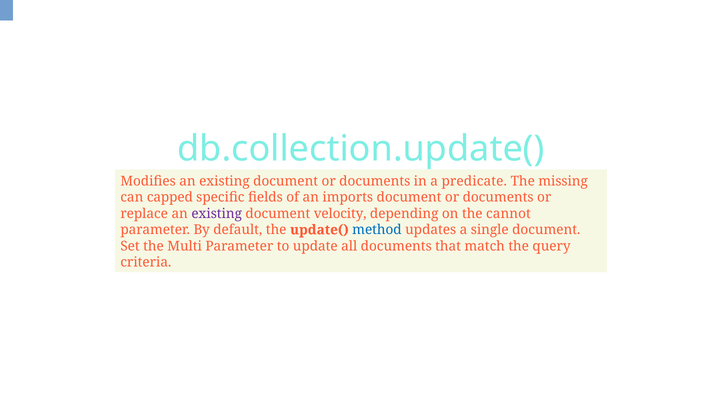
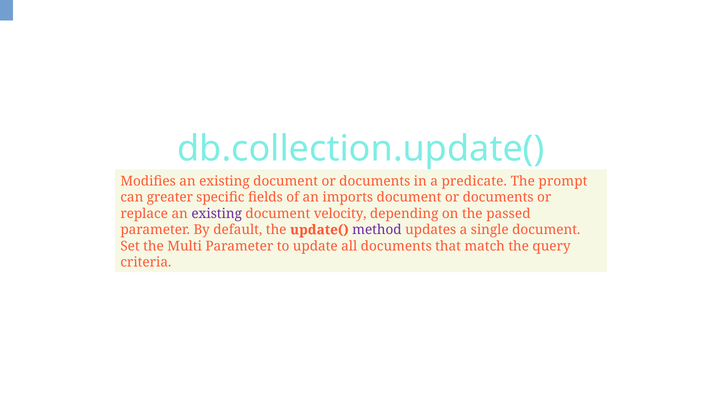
missing: missing -> prompt (563, 181)
capped: capped -> greater (170, 197)
cannot: cannot -> passed (508, 214)
method colour: blue -> purple (377, 230)
